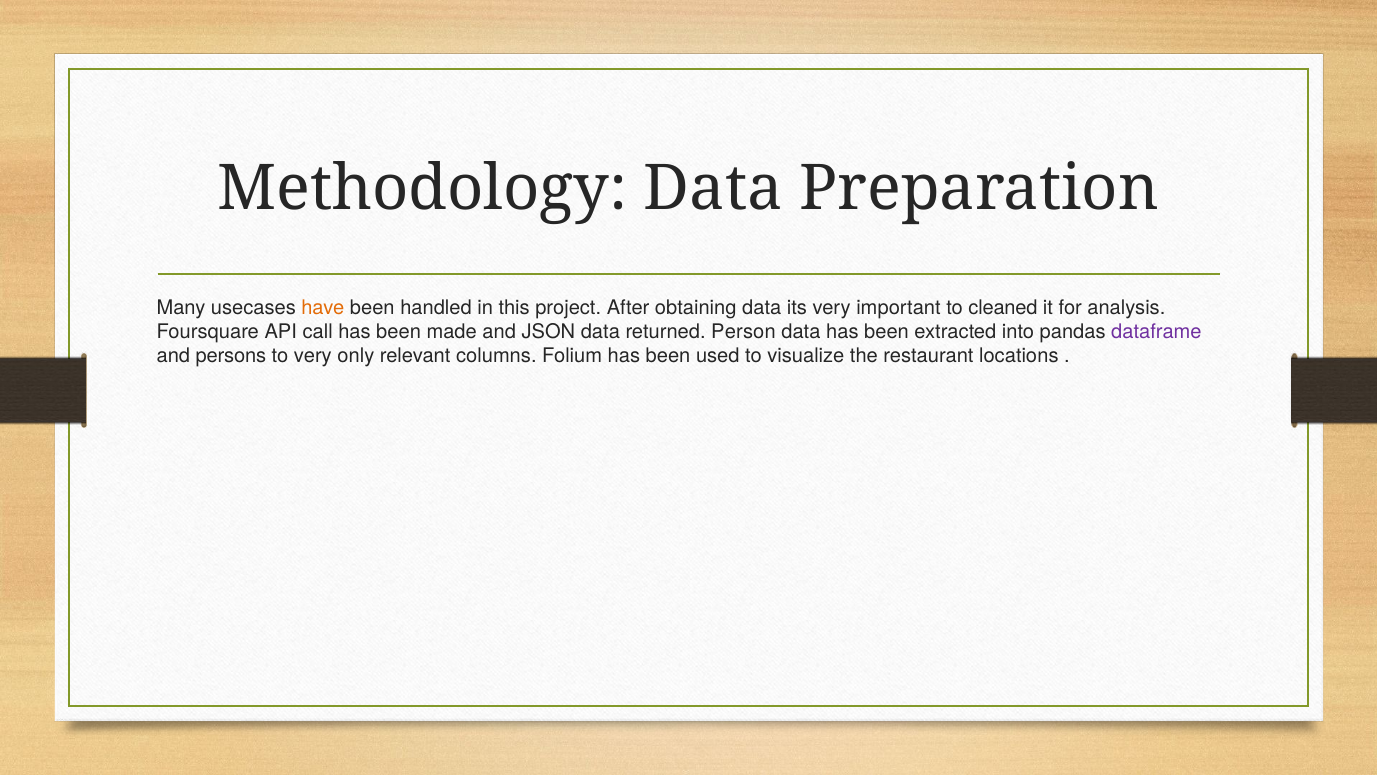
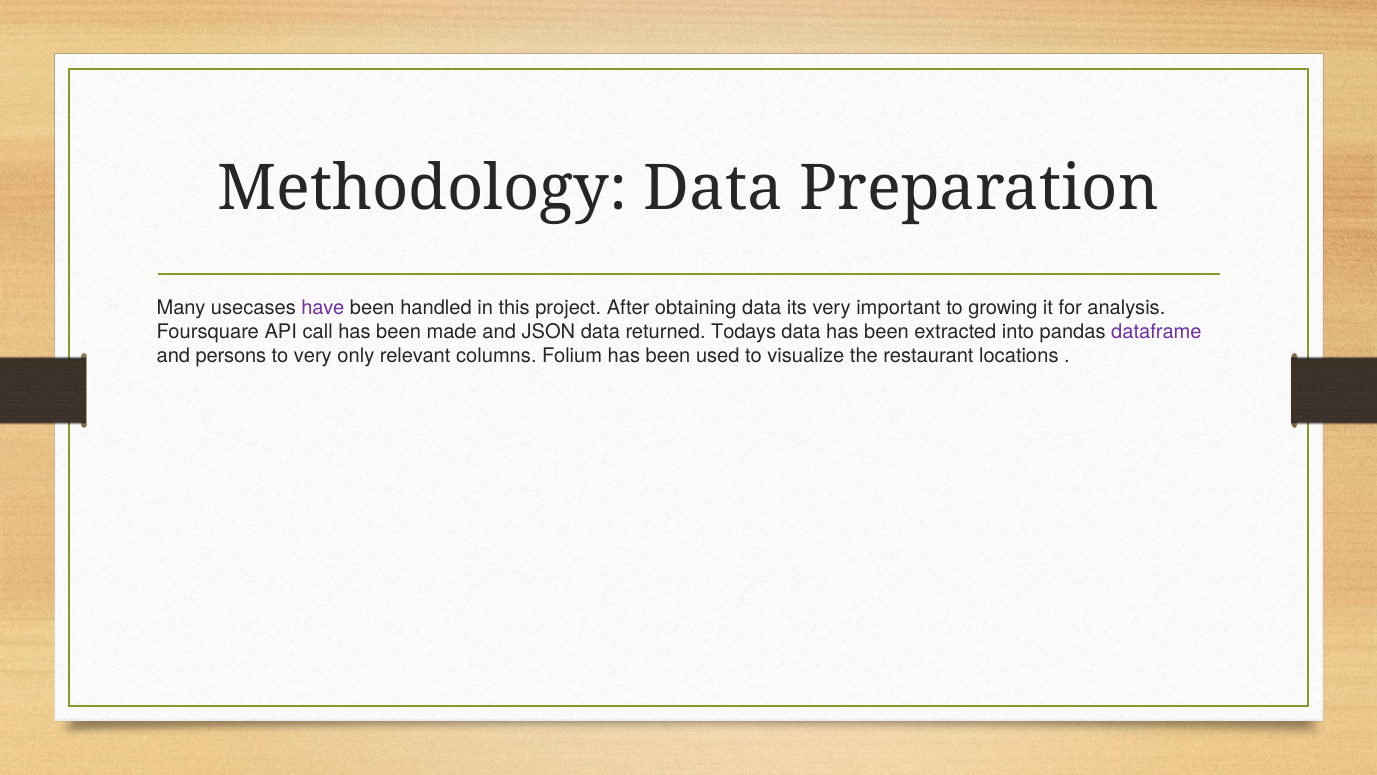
have colour: orange -> purple (323, 307)
cleaned: cleaned -> growing (1003, 307)
Person: Person -> Todays (744, 332)
